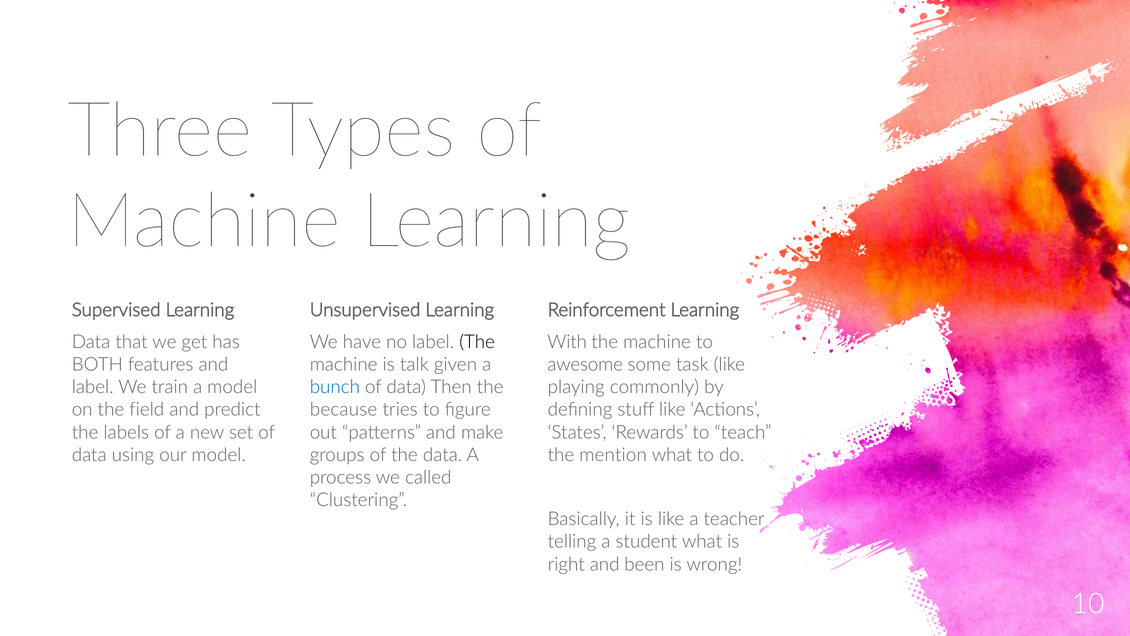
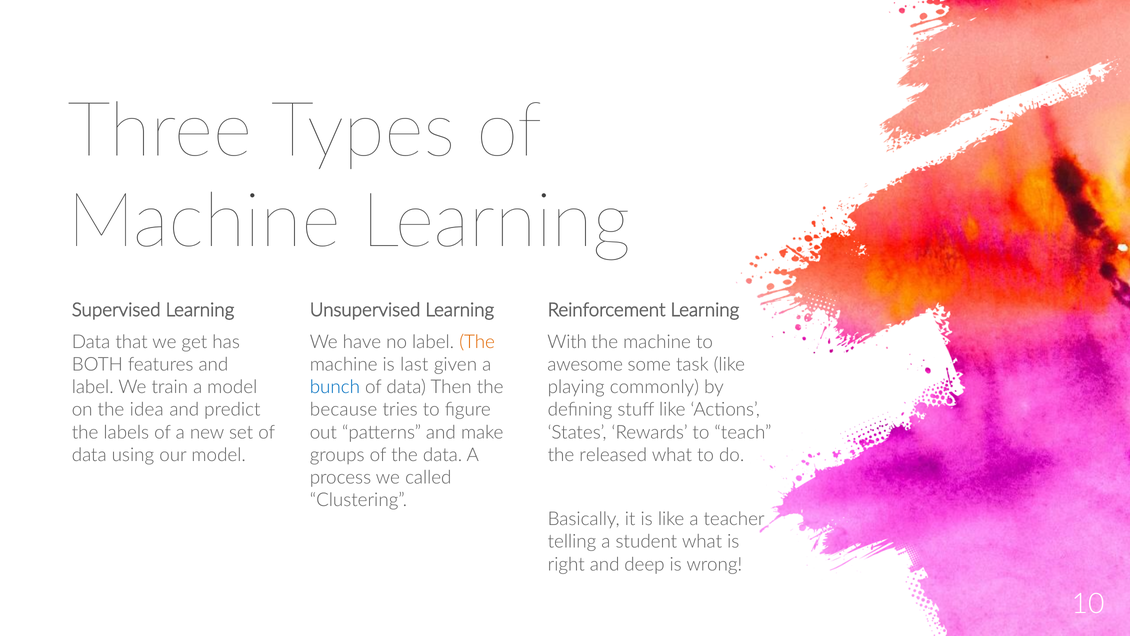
The colour: black -> orange (477, 342)
talk: talk -> last (414, 364)
field: field -> idea (147, 410)
mention: mention -> released (613, 455)
been: been -> deep (644, 564)
